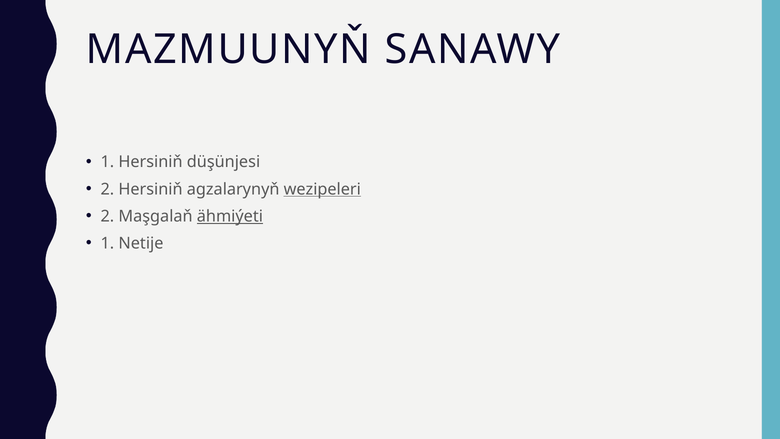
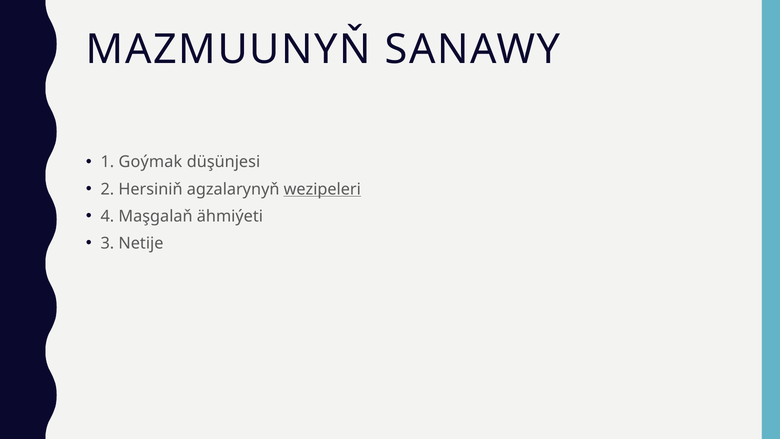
1 Hersiniň: Hersiniň -> Goýmak (150, 162)
2: 2 -> 4 (107, 216)
ähmiýeti underline: present -> none (230, 216)
1: 1 -> 3 (107, 243)
